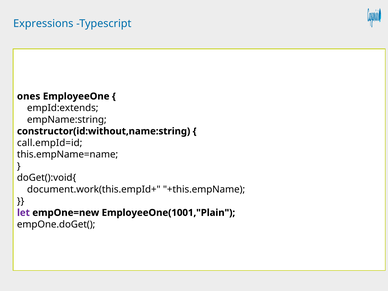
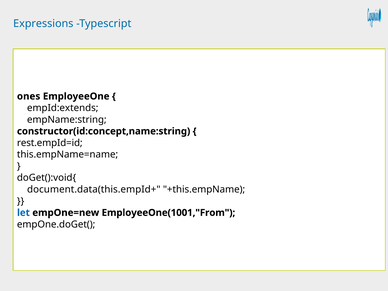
constructor(id:without,name:string: constructor(id:without,name:string -> constructor(id:concept,name:string (104, 131)
call.empId=id: call.empId=id -> rest.empId=id (50, 143)
document.work(this.empId+: document.work(this.empId+ -> document.data(this.empId+ (94, 189)
let colour: purple -> blue (23, 213)
EmployeeOne(1001,"Plain: EmployeeOne(1001,"Plain -> EmployeeOne(1001,"From (168, 213)
